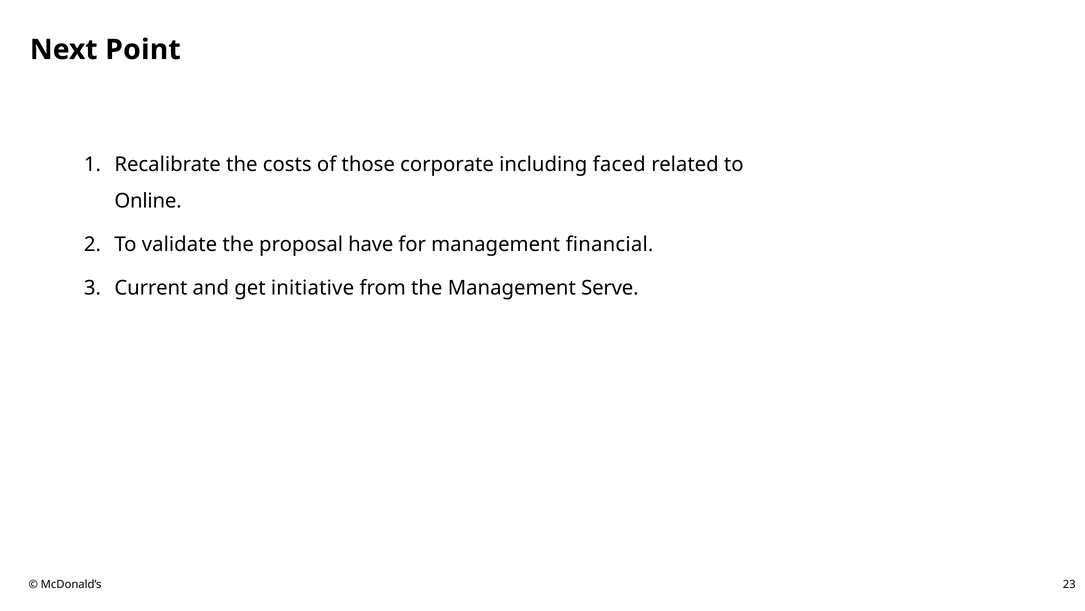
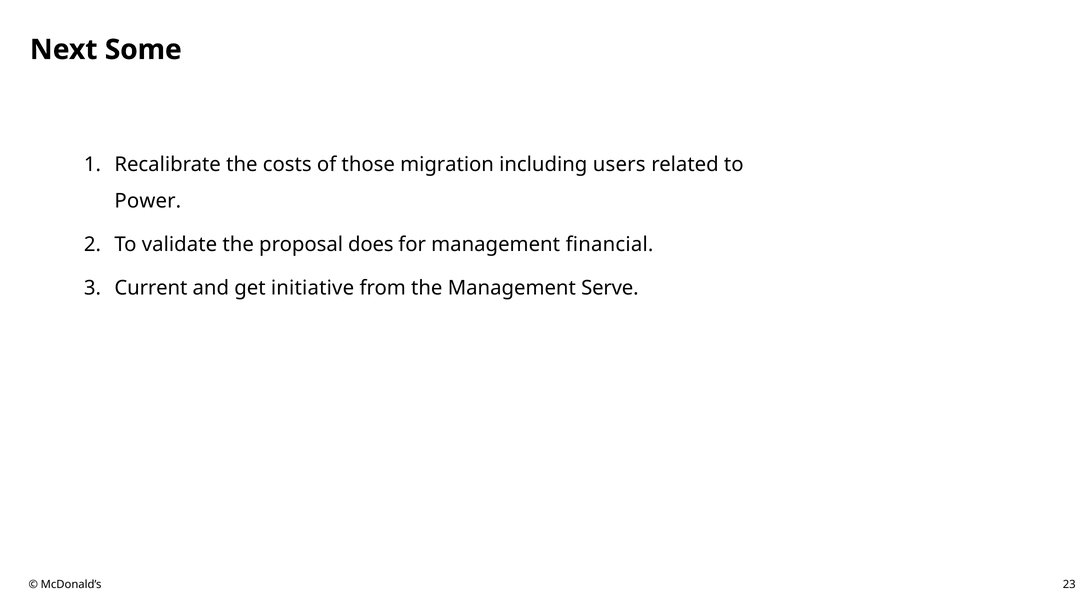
Point: Point -> Some (143, 50)
corporate: corporate -> migration (447, 164)
faced: faced -> users (619, 164)
Online: Online -> Power (148, 201)
have: have -> does (371, 244)
